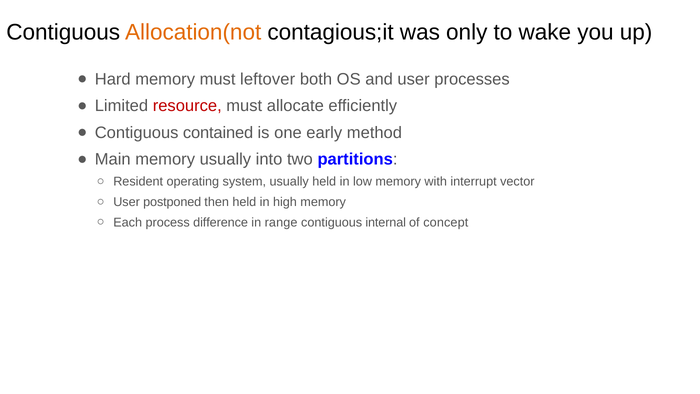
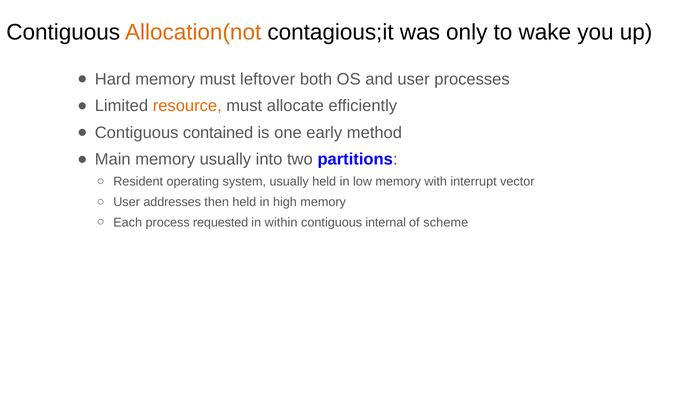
resource colour: red -> orange (187, 106)
postponed: postponed -> addresses (172, 202)
difference: difference -> requested (221, 222)
range: range -> within (281, 222)
concept: concept -> scheme (446, 222)
